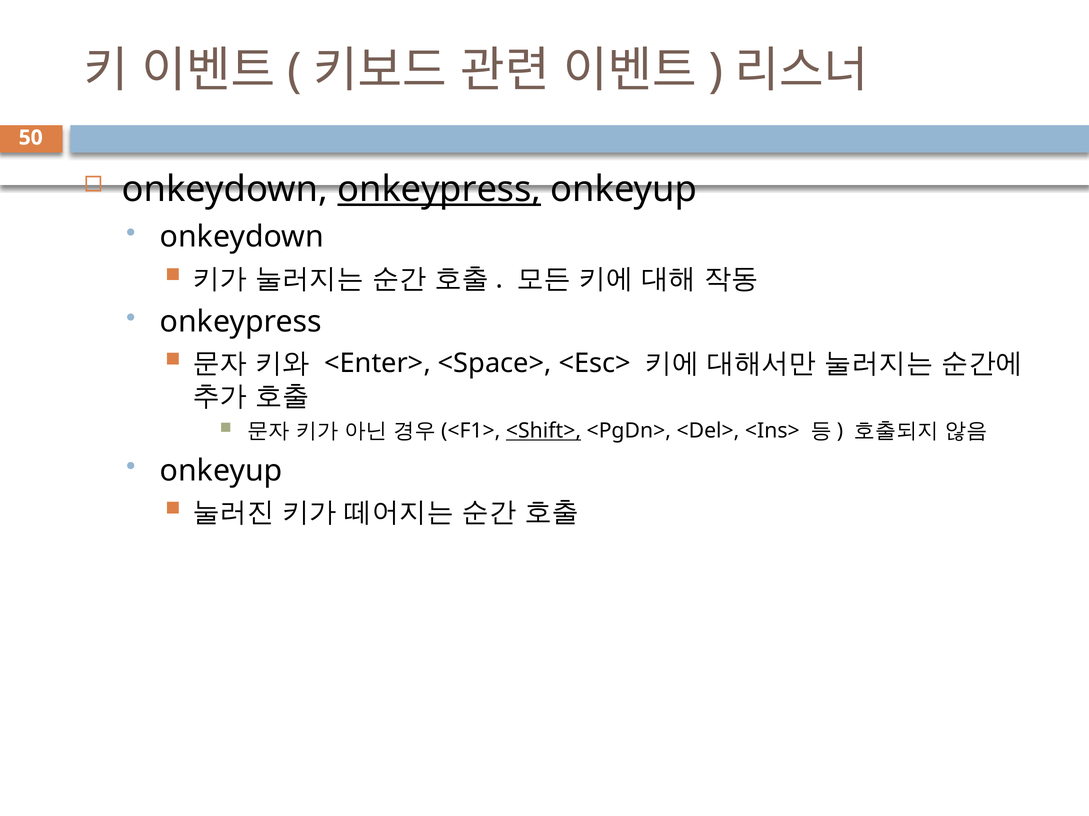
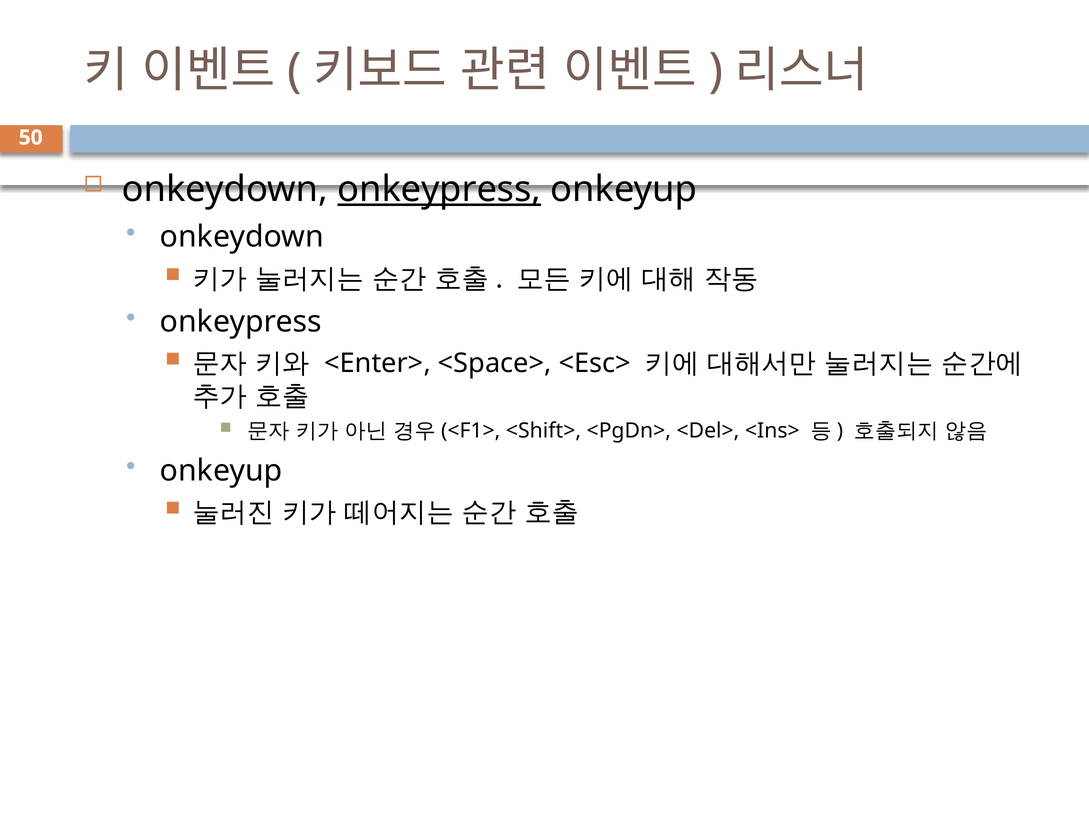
<Shift> underline: present -> none (544, 431)
